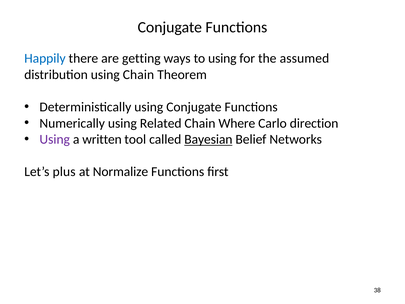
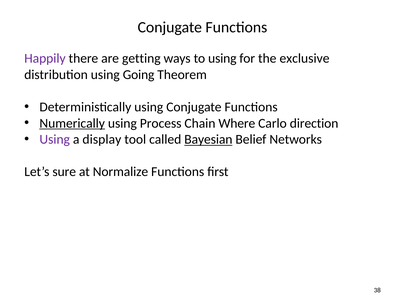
Happily colour: blue -> purple (45, 58)
assumed: assumed -> exclusive (305, 58)
using Chain: Chain -> Going (139, 75)
Numerically underline: none -> present (72, 123)
Related: Related -> Process (161, 123)
written: written -> display (102, 139)
plus: plus -> sure (64, 172)
